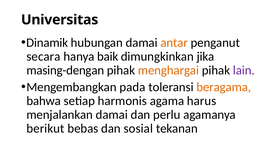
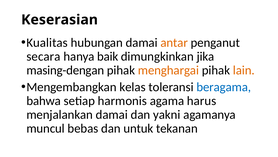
Universitas: Universitas -> Keserasian (60, 20)
Dinamik: Dinamik -> Kualitas (47, 42)
lain colour: purple -> orange (244, 70)
pada: pada -> kelas (133, 87)
beragama colour: orange -> blue (224, 87)
perlu: perlu -> yakni (167, 114)
berikut: berikut -> muncul (46, 128)
sosial: sosial -> untuk (138, 128)
